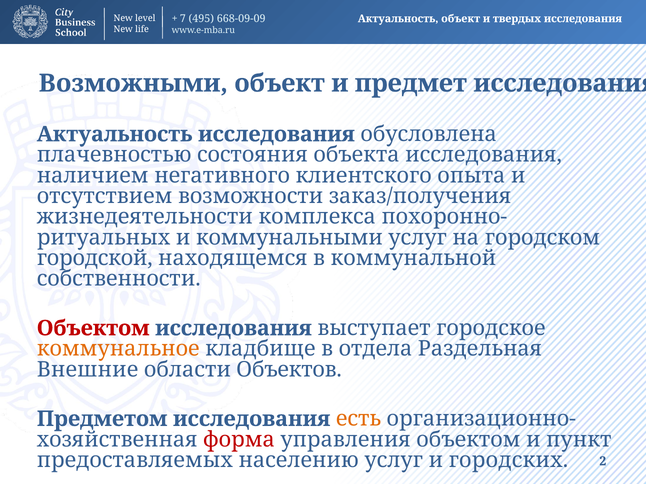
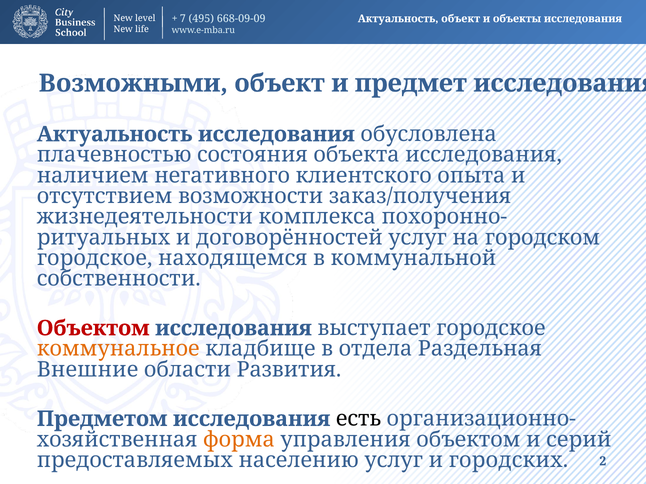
твердых: твердых -> объекты (517, 19)
коммунальными: коммунальными -> договорённостей (289, 238)
городской: городской -> городское (95, 258)
Объектов: Объектов -> Развития (289, 370)
есть colour: orange -> black (359, 419)
форма colour: red -> orange (239, 440)
пункт: пункт -> серий (579, 440)
